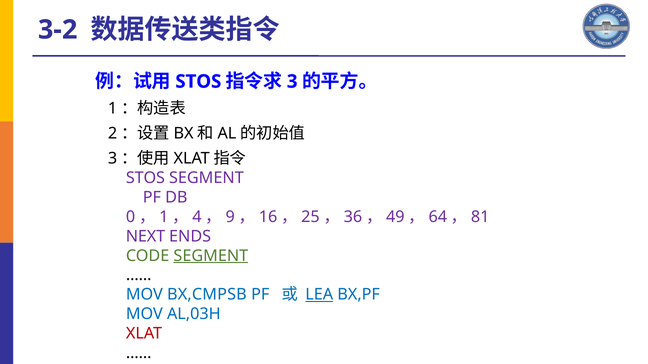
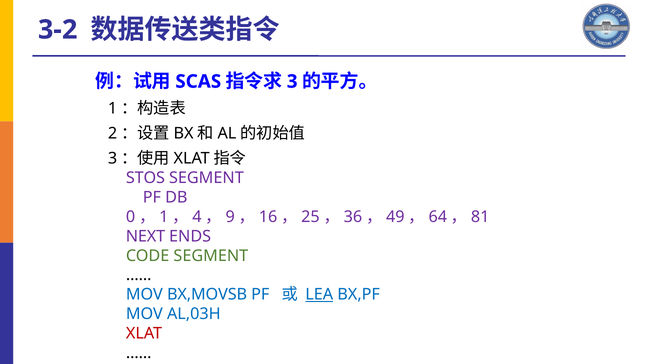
STOS: STOS -> SCAS (198, 82)
SEGMENT underline: present -> none (211, 256)
BX,CMPSB: BX,CMPSB -> BX,MOVSB (207, 295)
